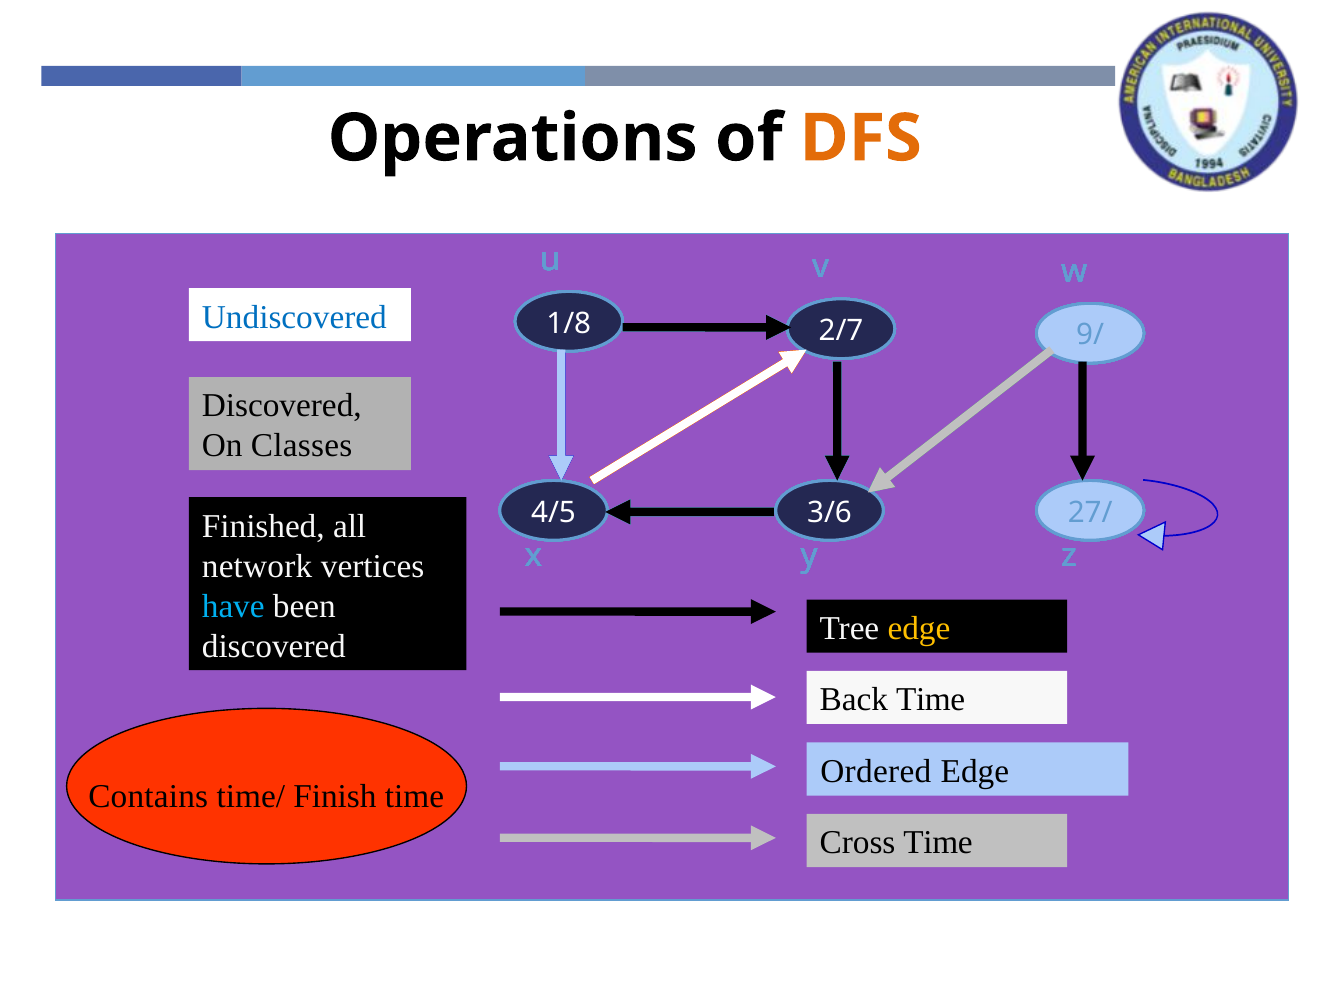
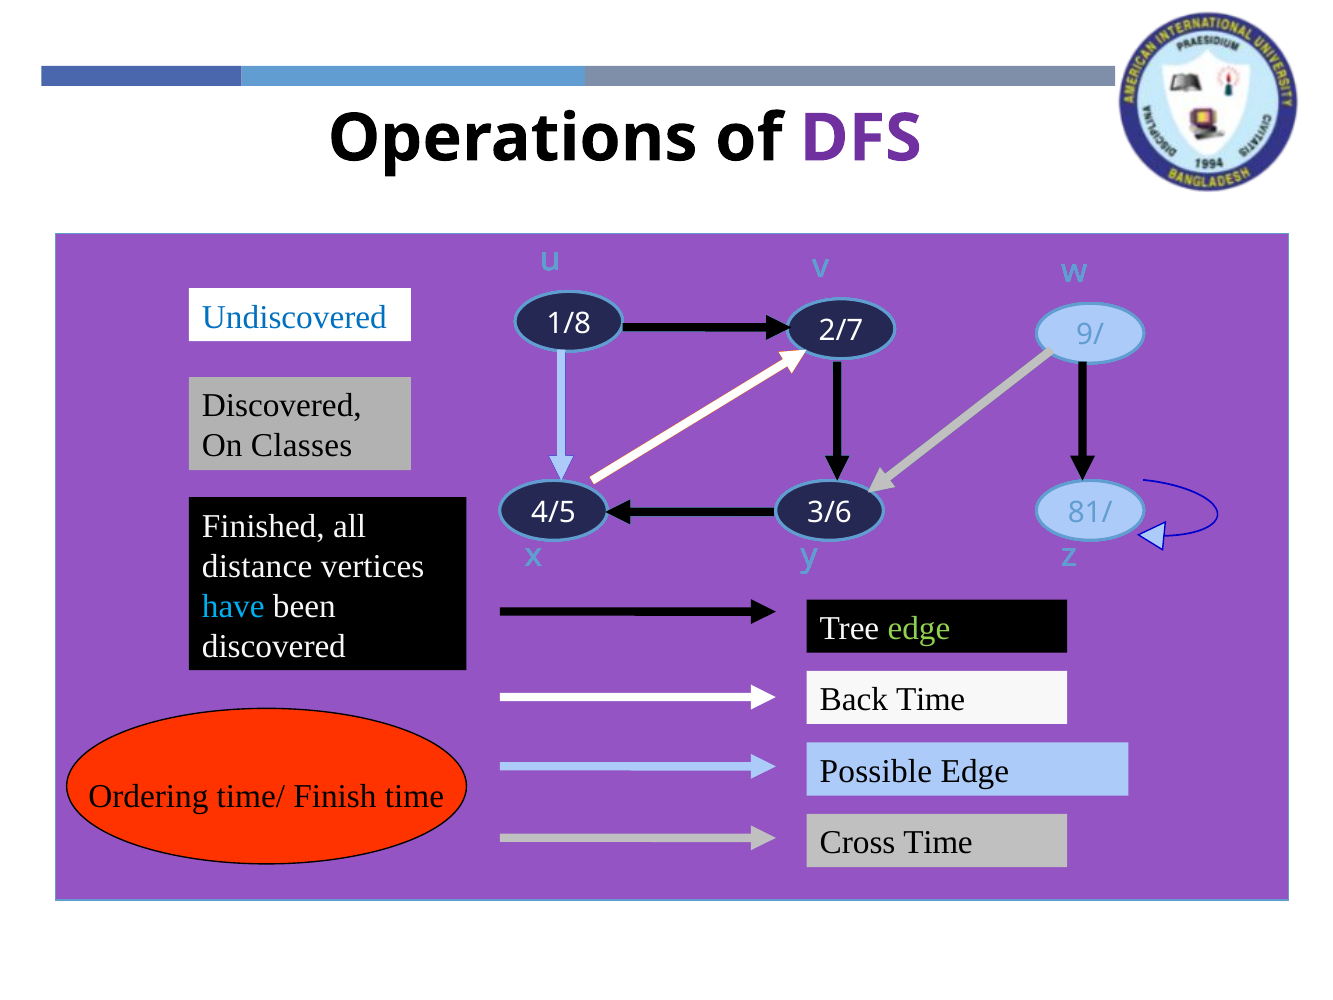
DFS colour: orange -> purple (861, 138)
27/: 27/ -> 81/ (1090, 512)
network: network -> distance (257, 566)
edge colour: yellow -> light green (919, 628)
Ordered: Ordered -> Possible (876, 771)
Contains: Contains -> Ordering (148, 797)
